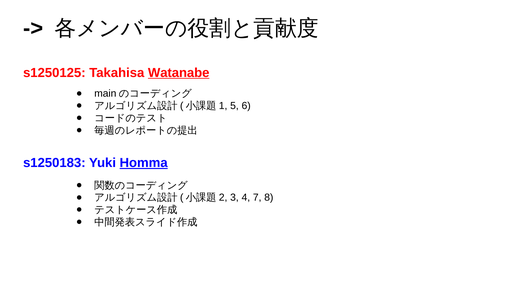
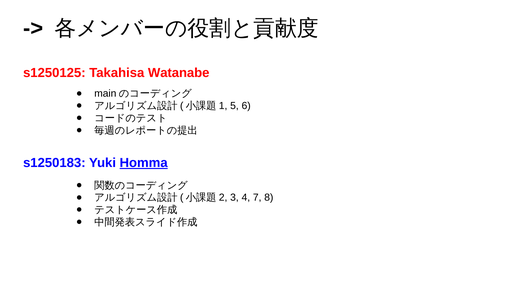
Watanabe underline: present -> none (179, 73)
